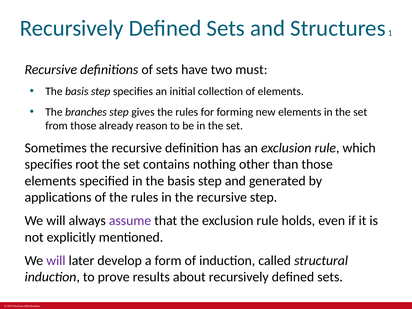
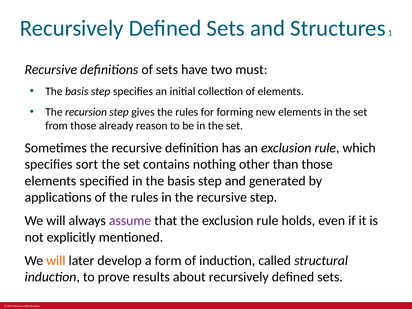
branches: branches -> recursion (86, 112)
root: root -> sort (87, 164)
will colour: purple -> orange (56, 261)
